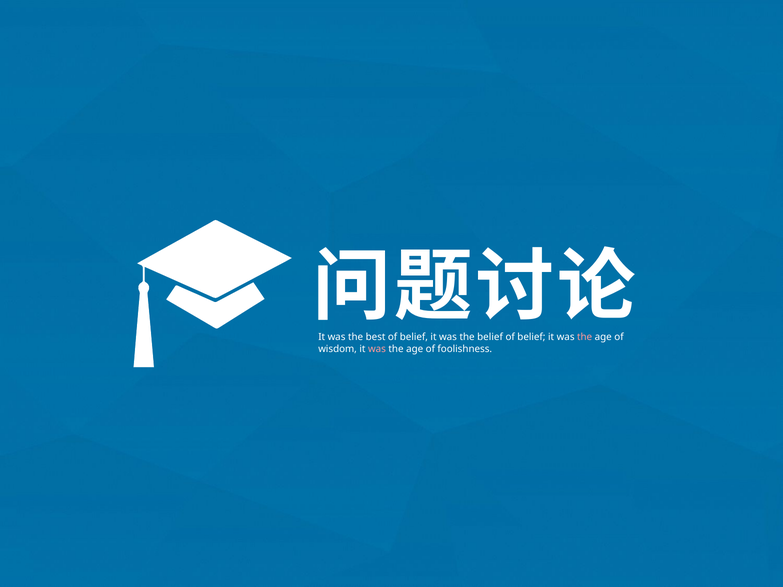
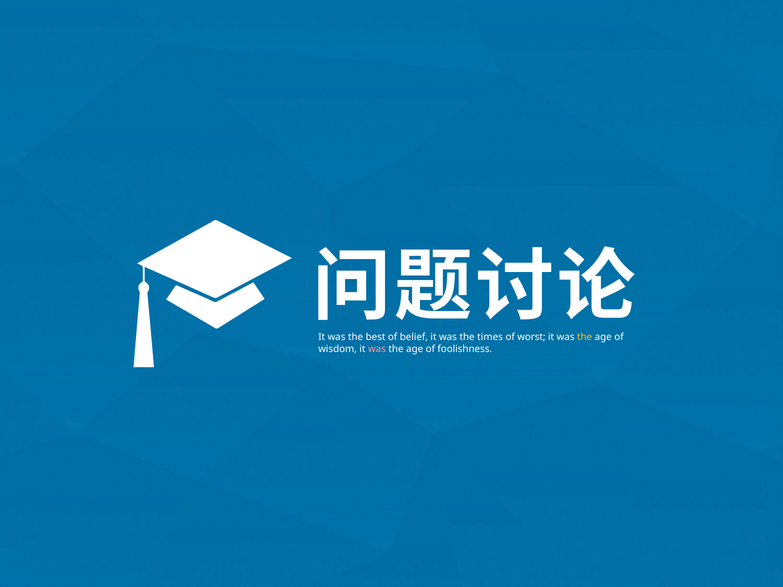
the belief: belief -> times (490, 337)
belief: belief -> worst (531, 337)
the colour: pink -> yellow (585, 337)
